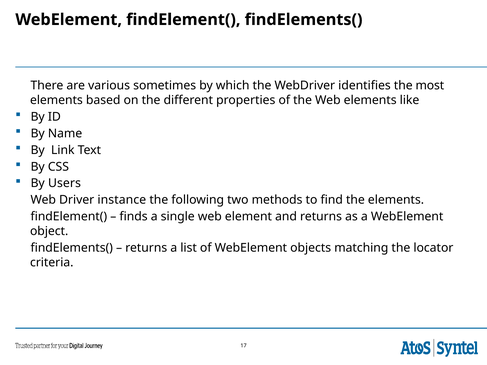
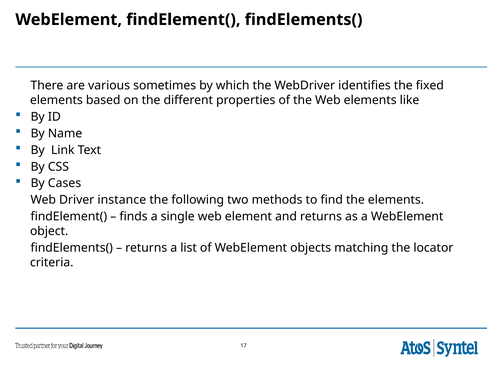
most: most -> fixed (430, 86)
Users: Users -> Cases (65, 183)
